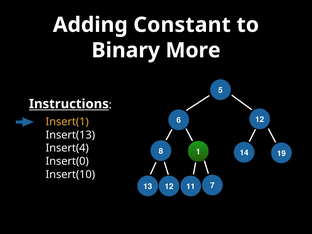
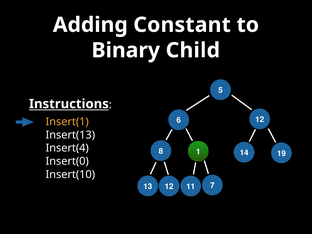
More: More -> Child (193, 50)
